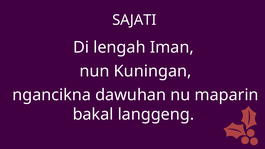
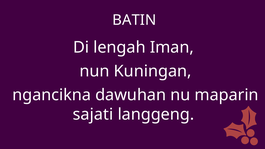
SAJATI: SAJATI -> BATIN (134, 20)
bakal: bakal -> sajati (93, 114)
